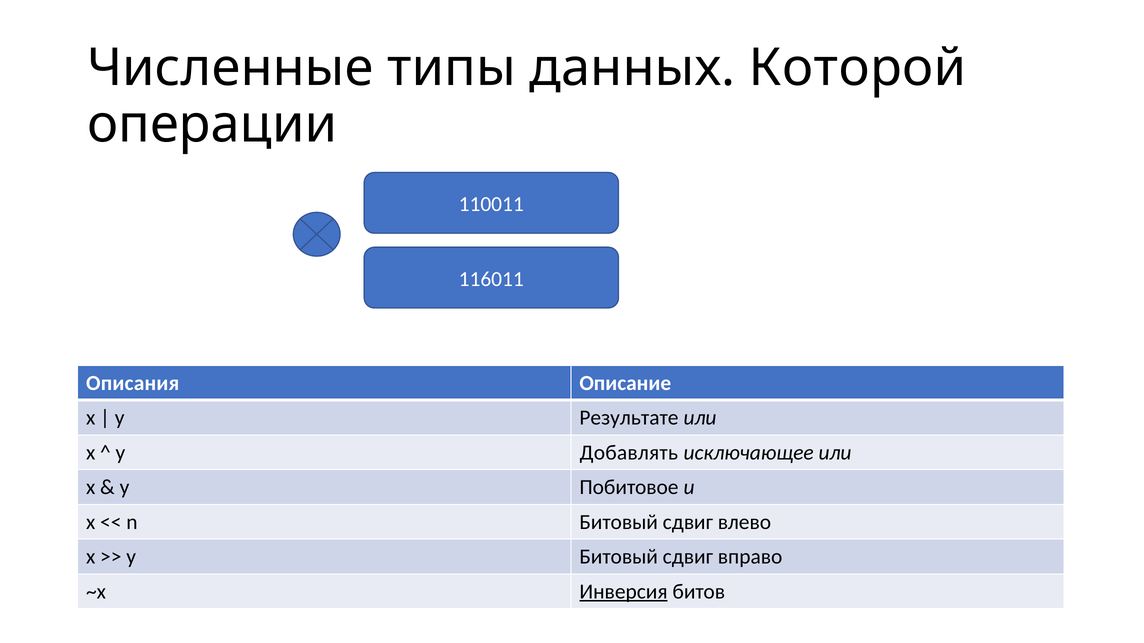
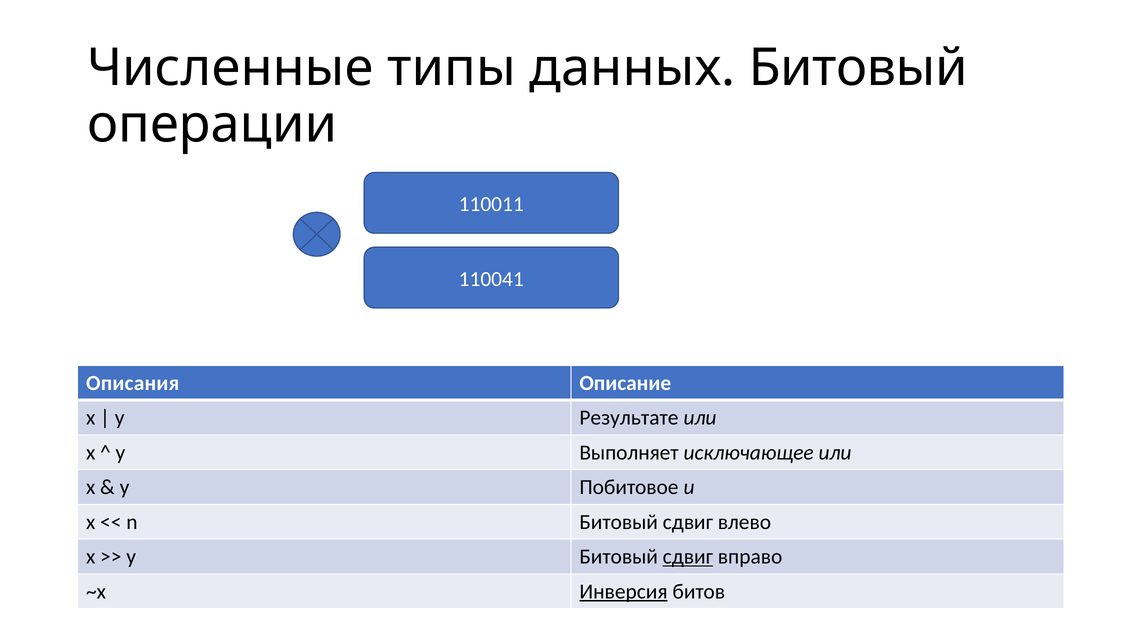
данных Которой: Которой -> Битовый (858, 68)
116011: 116011 -> 110041 (491, 279)
Добавлять: Добавлять -> Выполняет (629, 453)
сдвиг underline: none -> present (688, 557)
